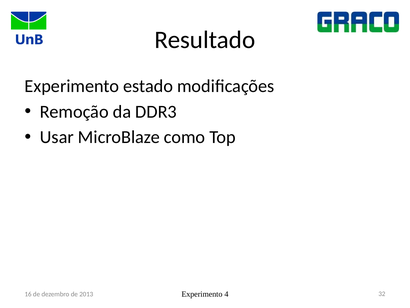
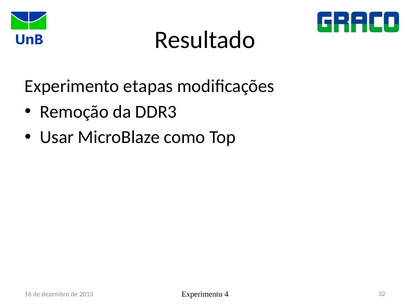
estado: estado -> etapas (148, 86)
